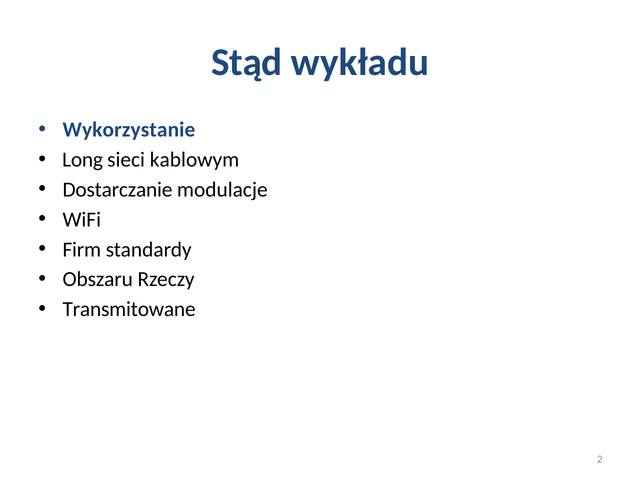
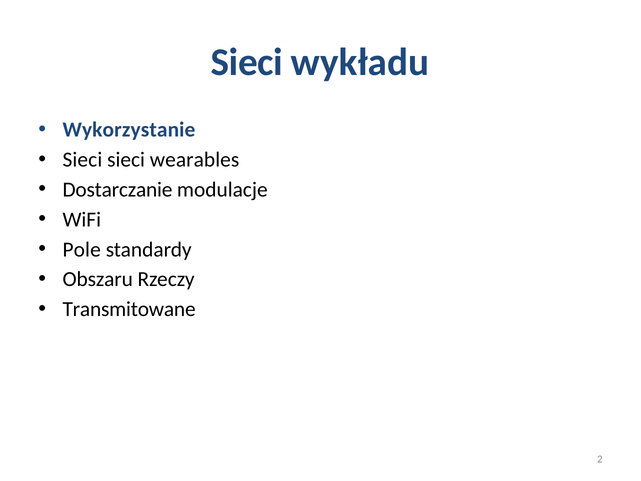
Stąd: Stąd -> Sieci (247, 62)
Long: Long -> Sieci (82, 160)
kablowym: kablowym -> wearables (195, 160)
Firm: Firm -> Pole (82, 249)
